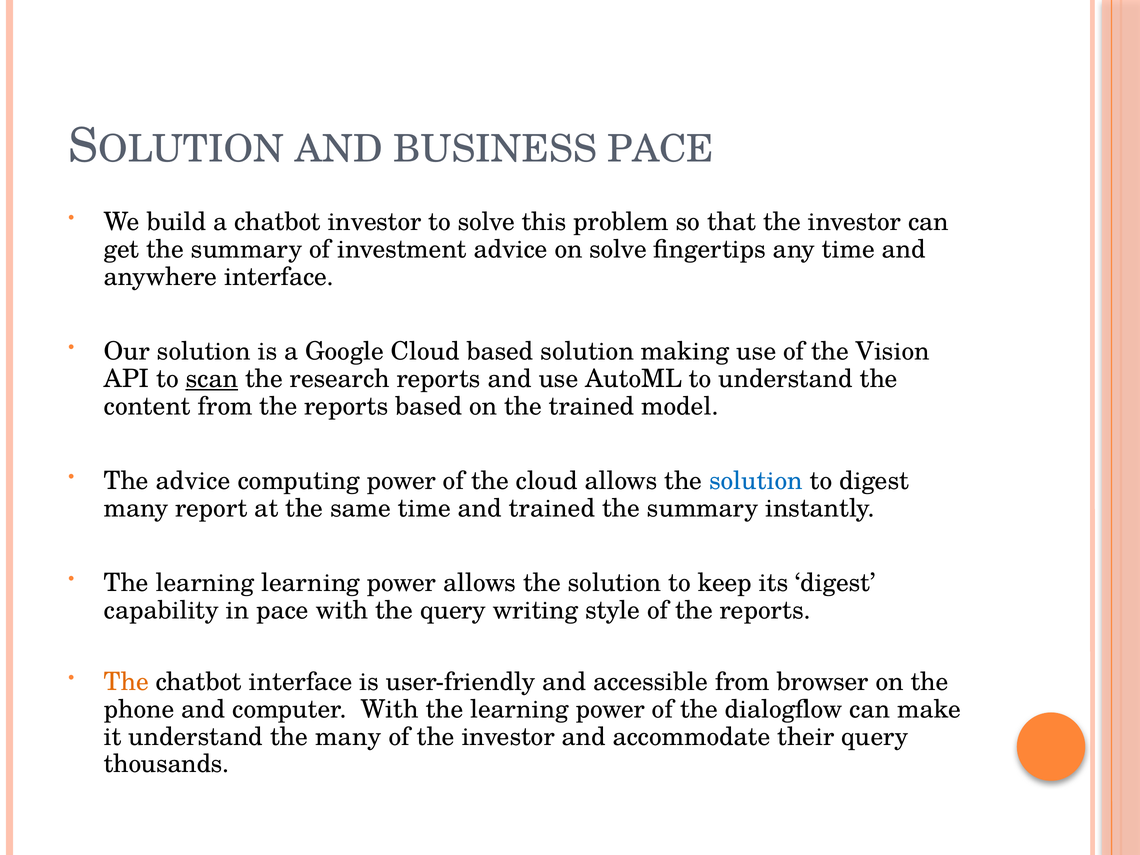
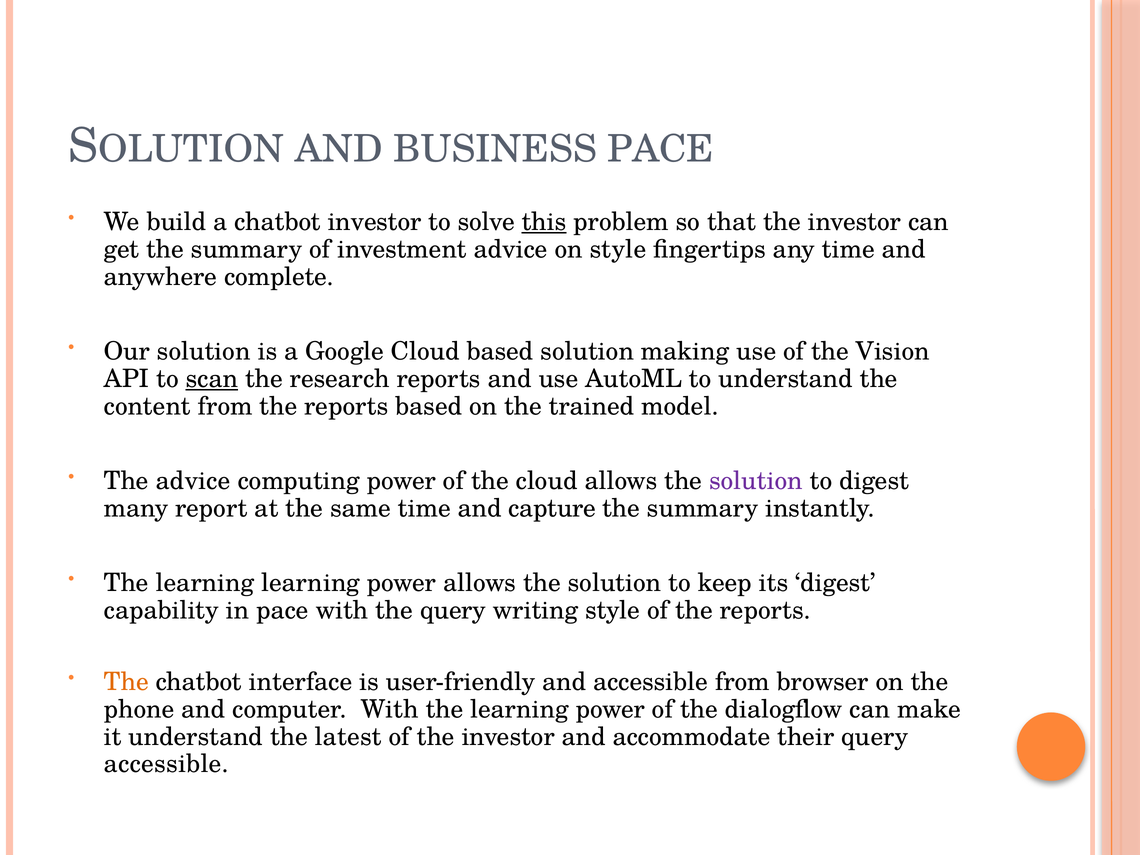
this underline: none -> present (544, 222)
on solve: solve -> style (618, 249)
anywhere interface: interface -> complete (279, 277)
solution colour: blue -> purple (756, 481)
and trained: trained -> capture (552, 508)
the many: many -> latest (348, 737)
thousands: thousands -> accessible (166, 764)
